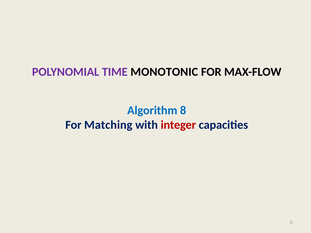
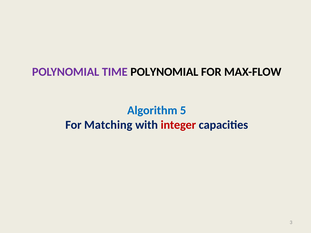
TIME MONOTONIC: MONOTONIC -> POLYNOMIAL (164, 72)
8: 8 -> 5 (183, 110)
